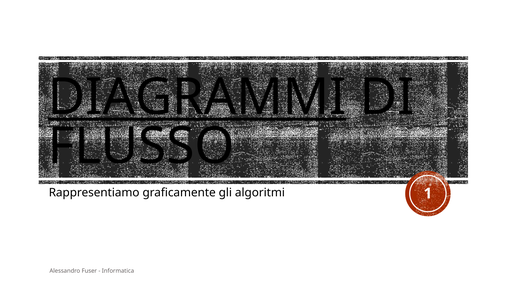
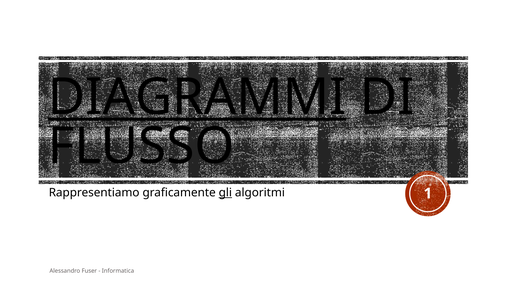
gli underline: none -> present (225, 192)
